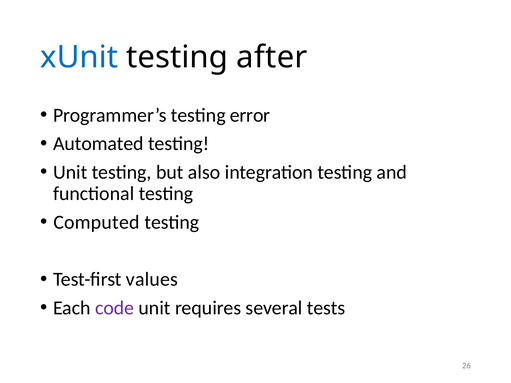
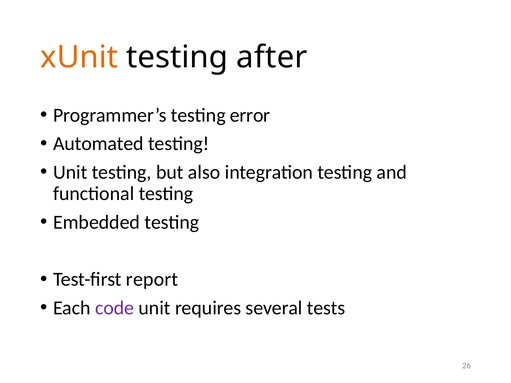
xUnit colour: blue -> orange (79, 57)
Computed: Computed -> Embedded (97, 222)
values: values -> report (152, 279)
